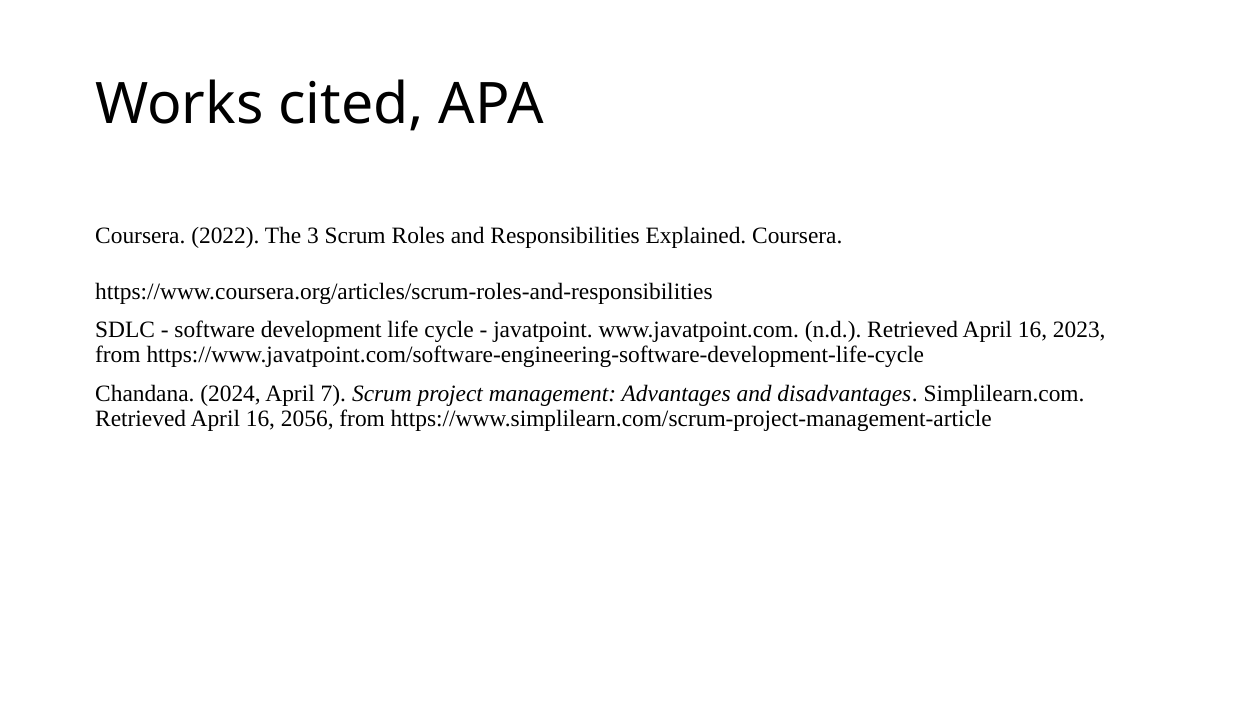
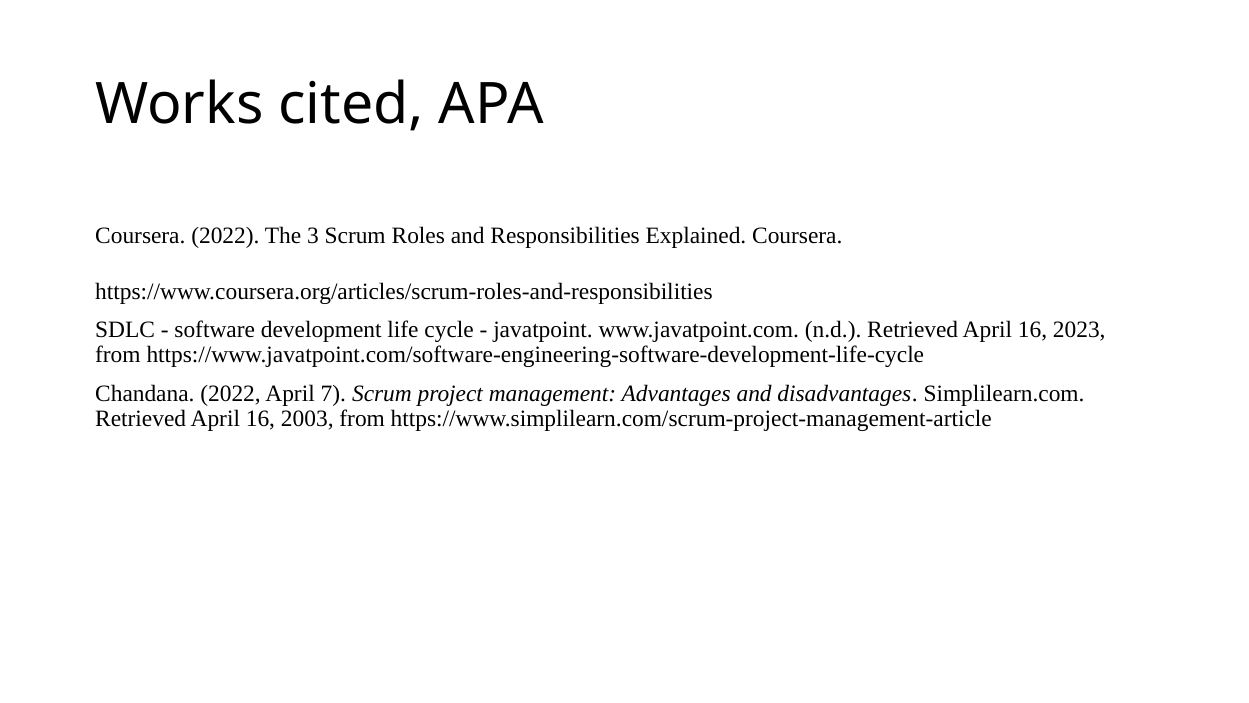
Chandana 2024: 2024 -> 2022 (231, 393)
2056: 2056 -> 2003 (307, 419)
